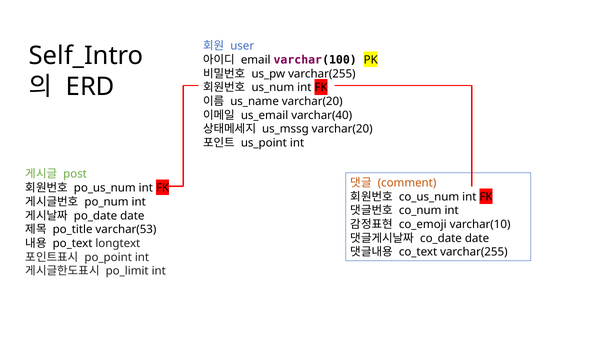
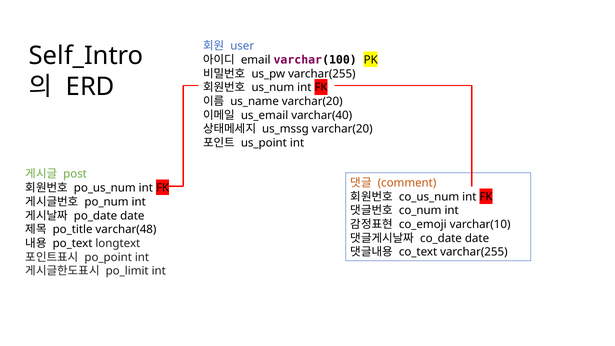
varchar(53: varchar(53 -> varchar(48 (126, 230)
